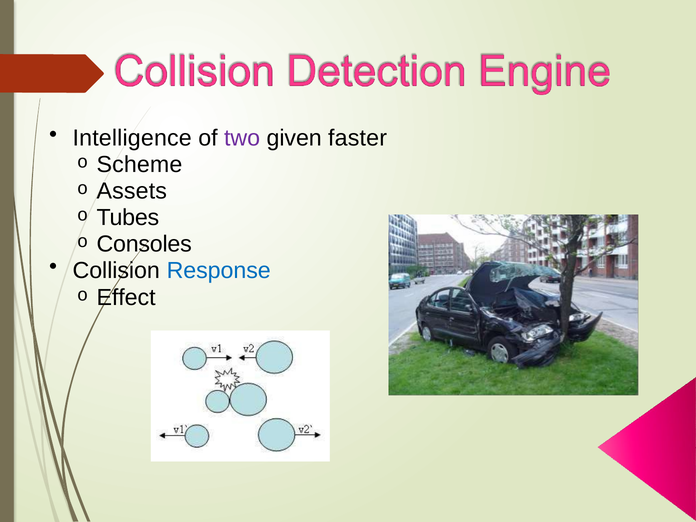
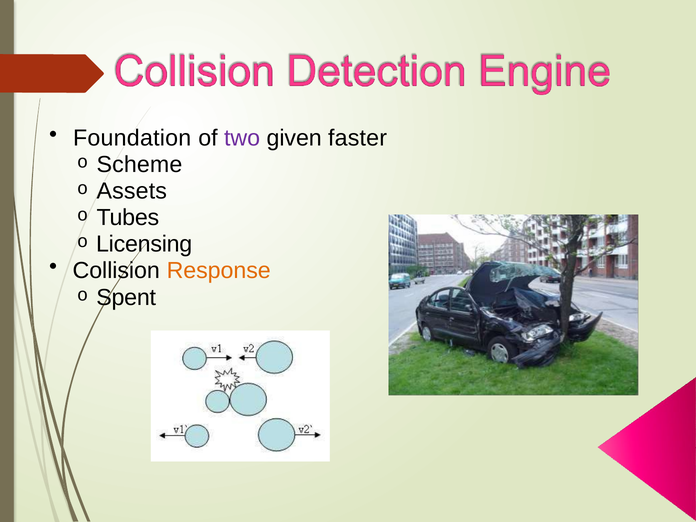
Intelligence: Intelligence -> Foundation (132, 138)
Consoles: Consoles -> Licensing (144, 244)
Response colour: blue -> orange (219, 270)
Effect: Effect -> Spent (126, 298)
